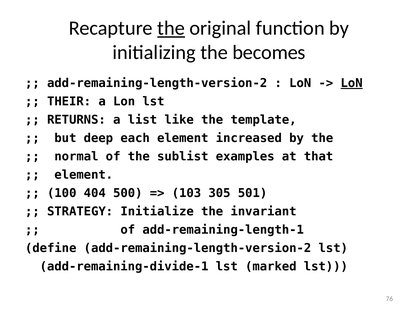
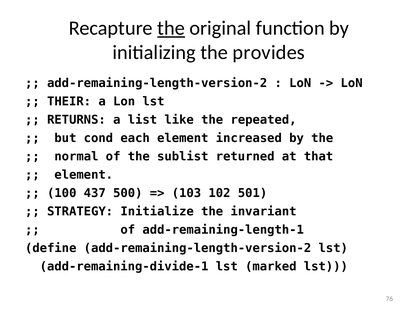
becomes: becomes -> provides (269, 53)
LoN underline: present -> none (352, 83)
template: template -> repeated (264, 120)
deep: deep -> cond (98, 138)
examples: examples -> returned (245, 157)
404: 404 -> 437 (95, 194)
305: 305 -> 102 (219, 194)
